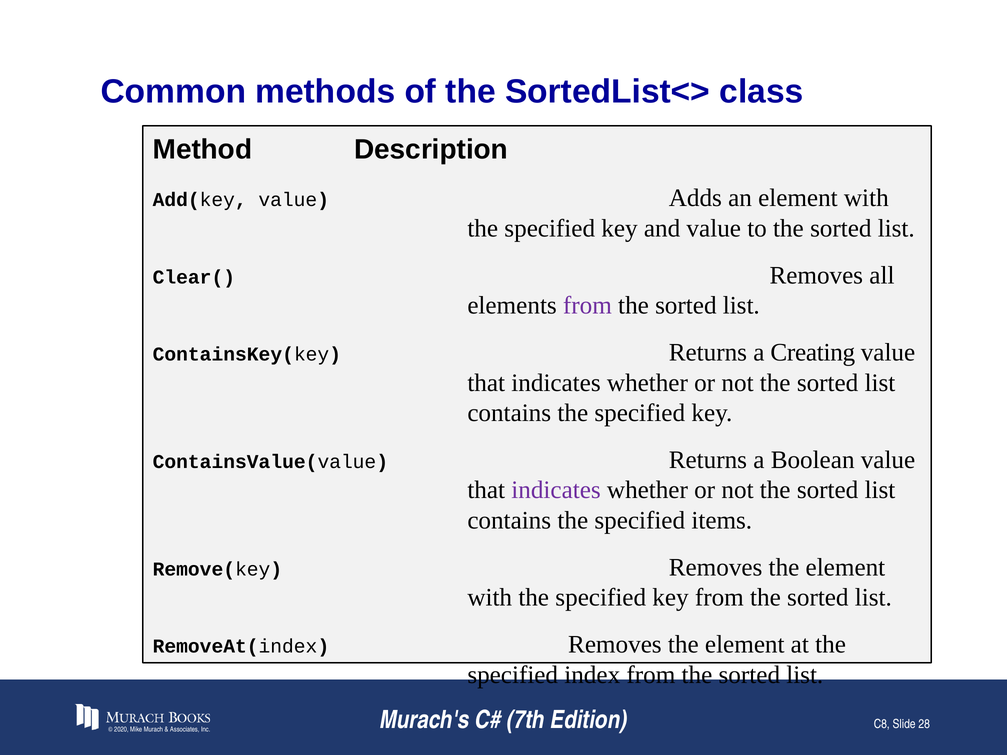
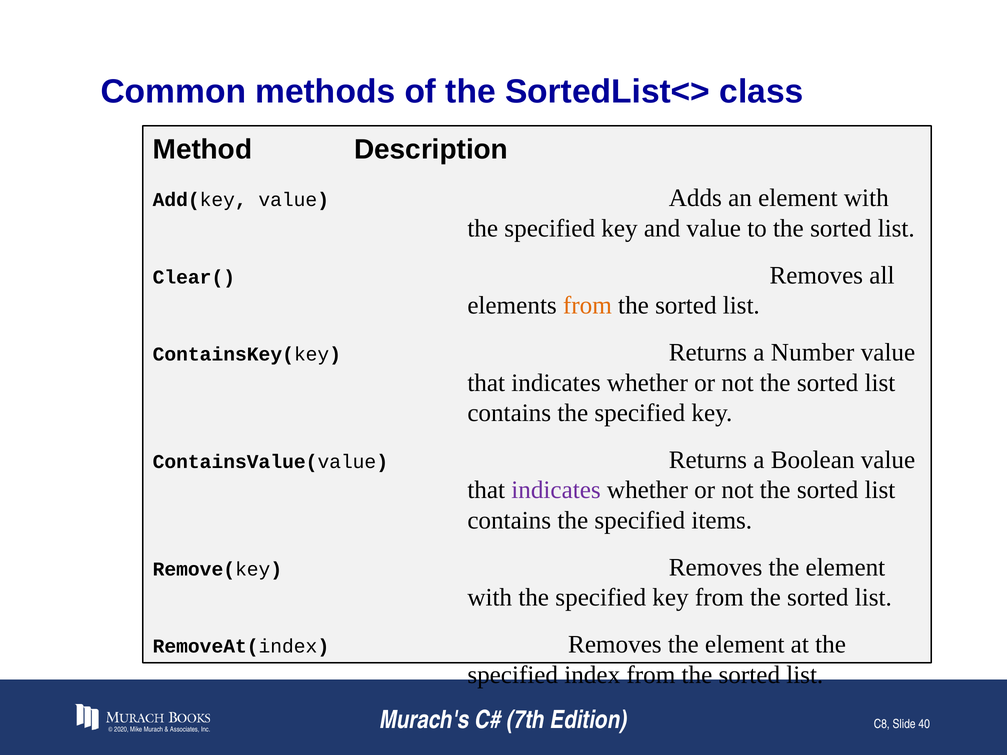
from colour: purple -> orange (587, 306)
Creating: Creating -> Number (813, 353)
28: 28 -> 40 (924, 725)
